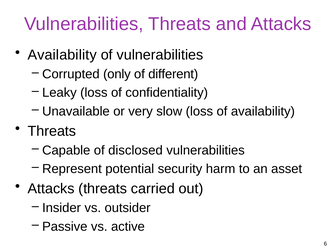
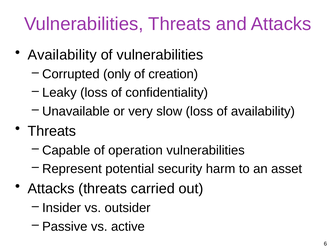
different: different -> creation (173, 74)
disclosed: disclosed -> operation (135, 150)
